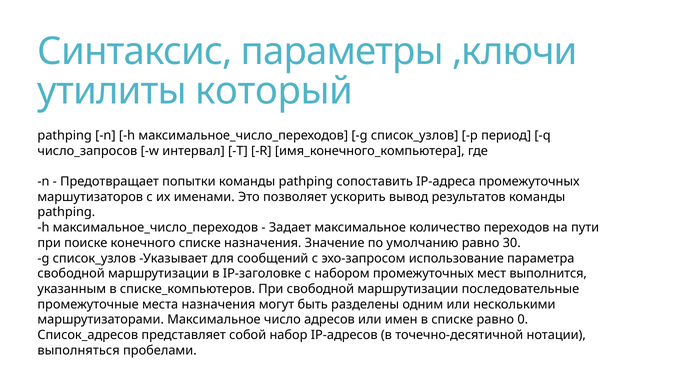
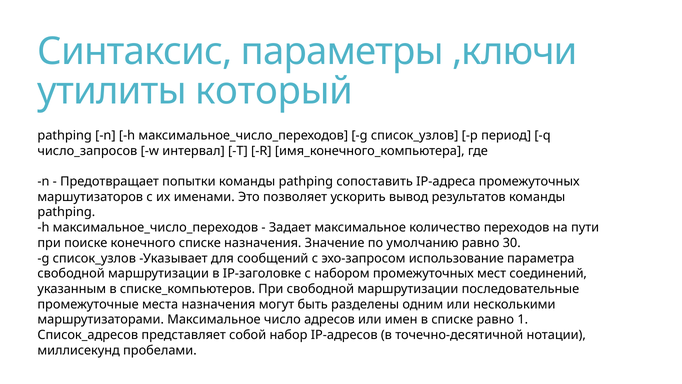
выполнится: выполнится -> соединений (548, 273)
0: 0 -> 1 (523, 319)
выполняться: выполняться -> миллисекунд (79, 350)
